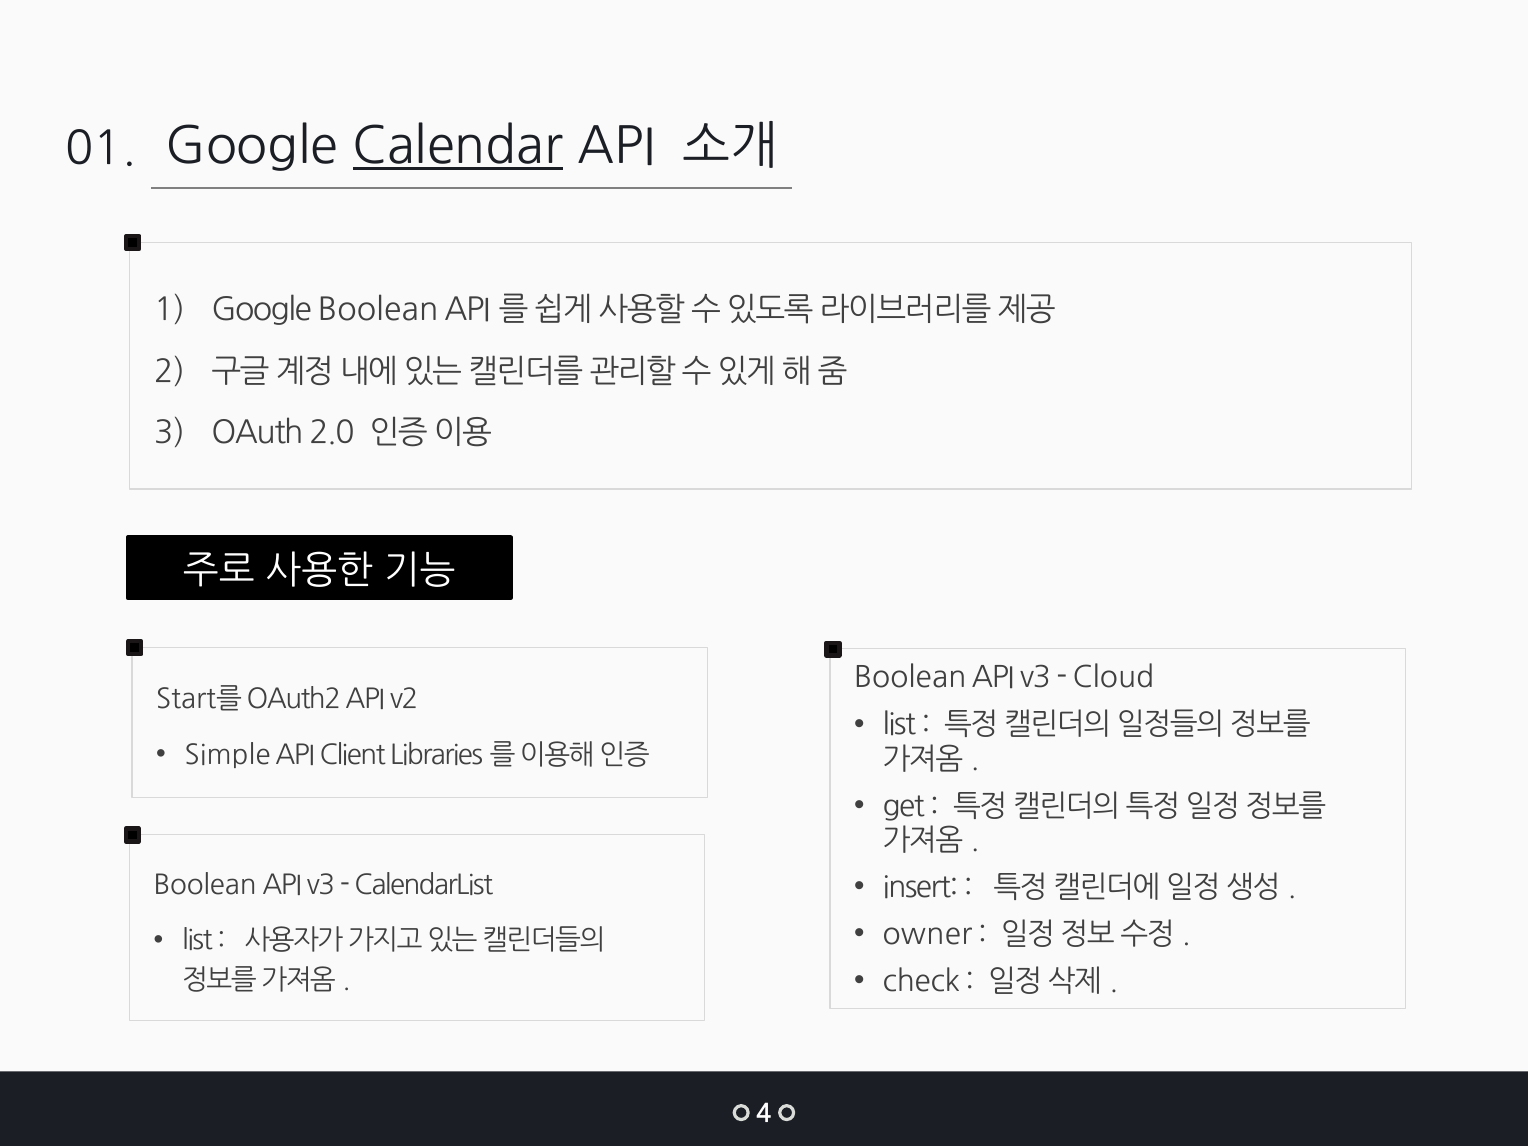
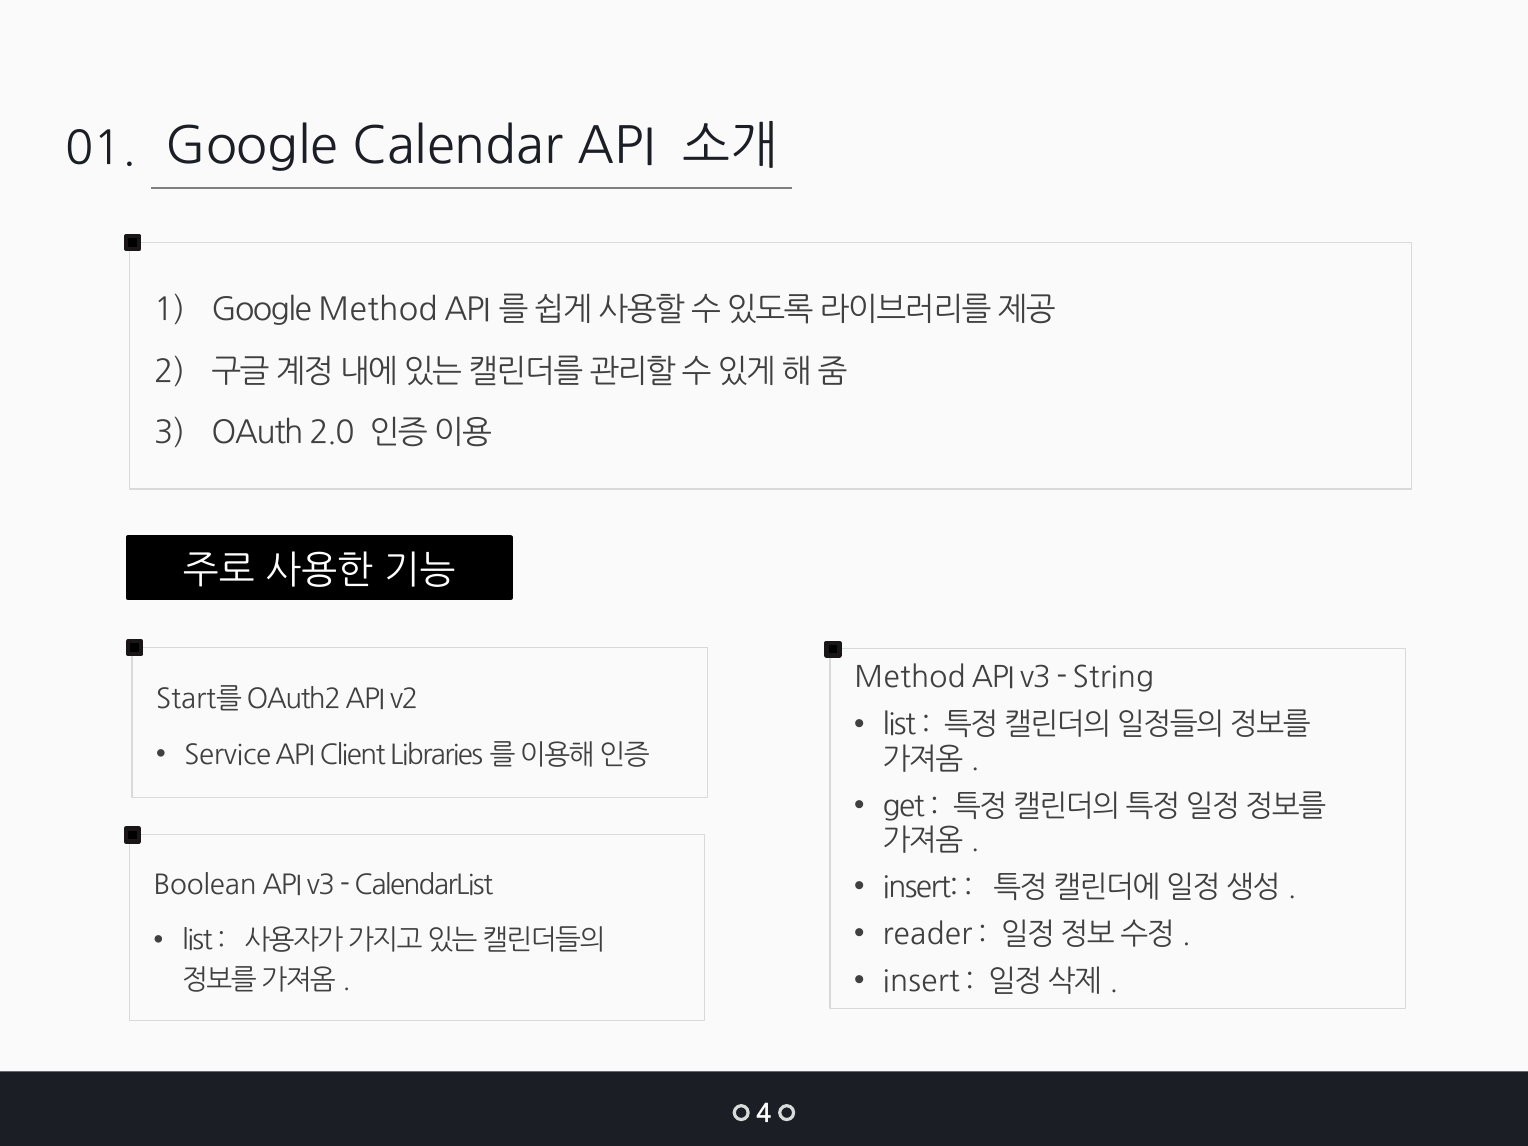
Calendar underline: present -> none (458, 146)
Google Boolean: Boolean -> Method (378, 310)
Boolean: Boolean -> Method (910, 678)
Cloud: Cloud -> String (1113, 678)
Simple: Simple -> Service (228, 755)
owner: owner -> reader (927, 935)
check: check -> insert (921, 982)
